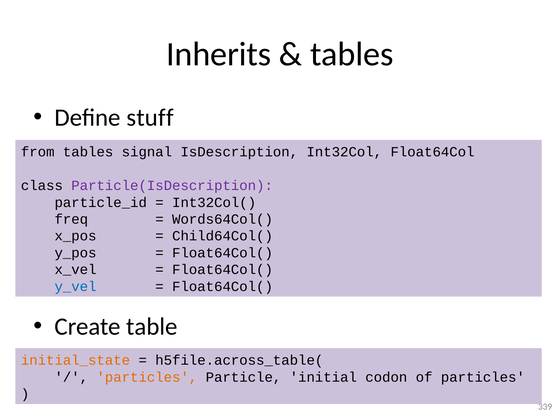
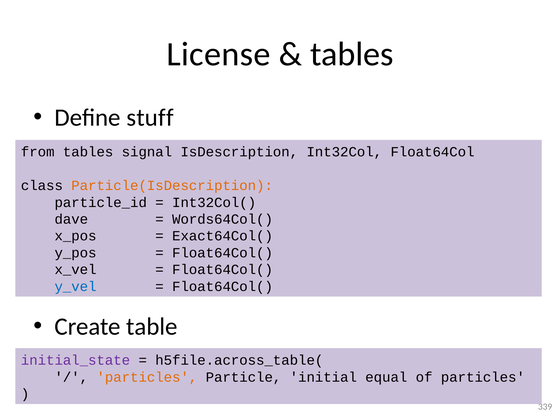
Inherits: Inherits -> License (218, 54)
Particle(IsDescription colour: purple -> orange (172, 186)
freq: freq -> dave (71, 219)
Child64Col(: Child64Col( -> Exact64Col( (223, 236)
initial_state colour: orange -> purple (76, 360)
codon: codon -> equal (386, 377)
